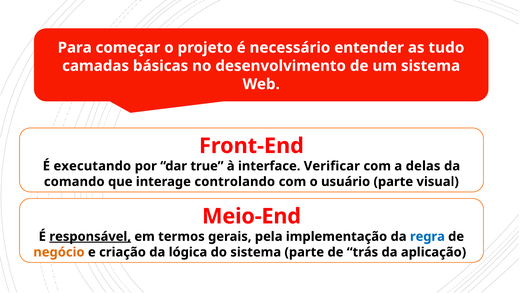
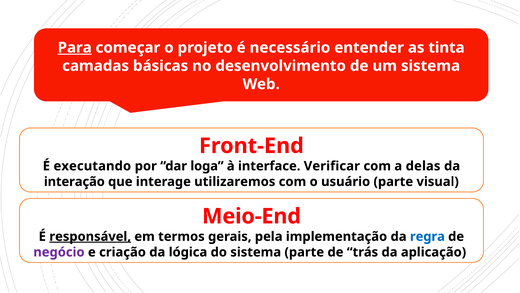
Para underline: none -> present (75, 48)
tudo: tudo -> tinta (447, 48)
true: true -> loga (207, 166)
comando: comando -> interação (74, 181)
controlando: controlando -> utilizaremos (235, 181)
negócio colour: orange -> purple (59, 252)
